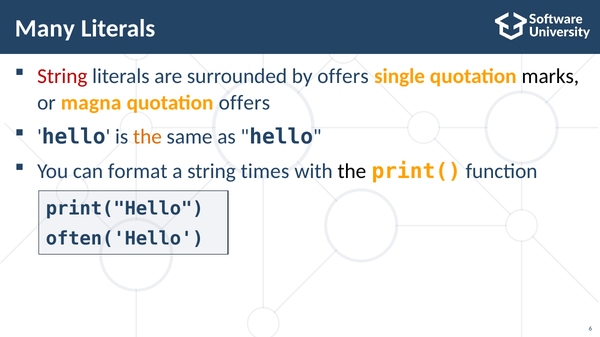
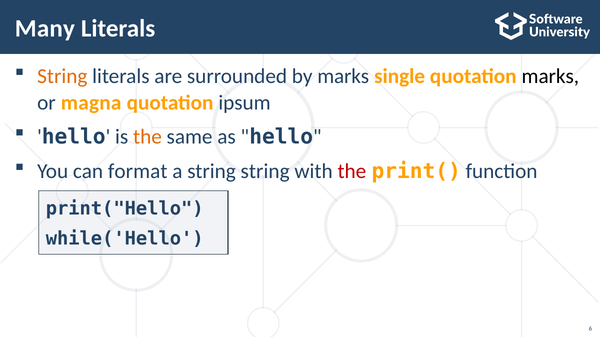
String colour: red -> orange (62, 76)
by offers: offers -> marks (343, 76)
quotation offers: offers -> ipsum (245, 103)
string times: times -> string (265, 171)
the colour: black -> red (352, 171)
often('Hello: often('Hello -> while('Hello (125, 239)
